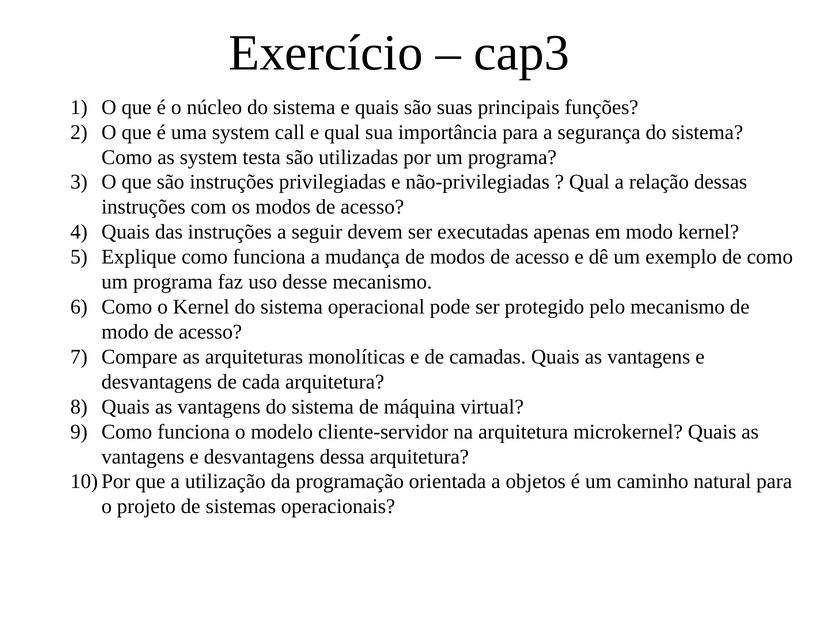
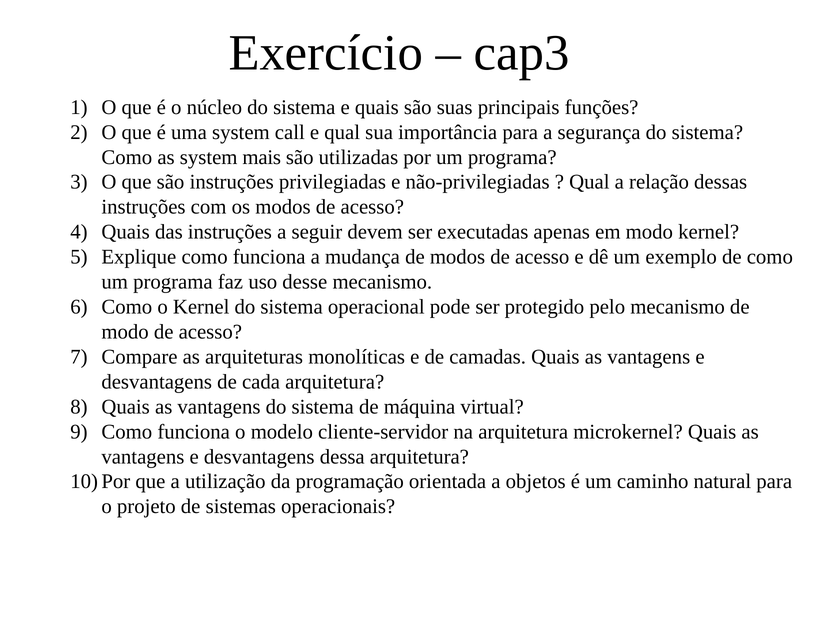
testa: testa -> mais (262, 157)
